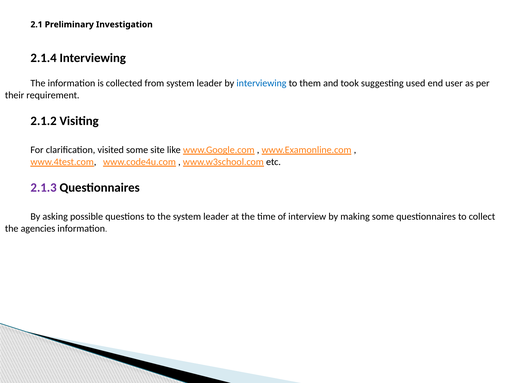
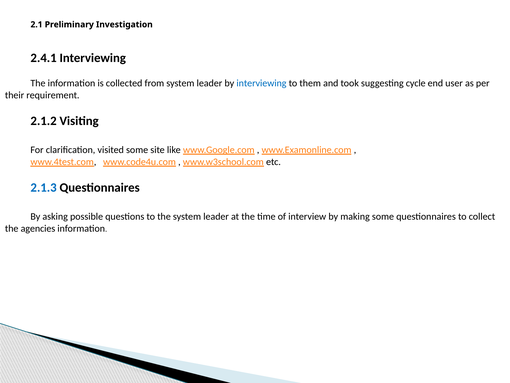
2.1.4: 2.1.4 -> 2.4.1 (44, 58)
used: used -> cycle (416, 83)
2.1.3 colour: purple -> blue (44, 188)
